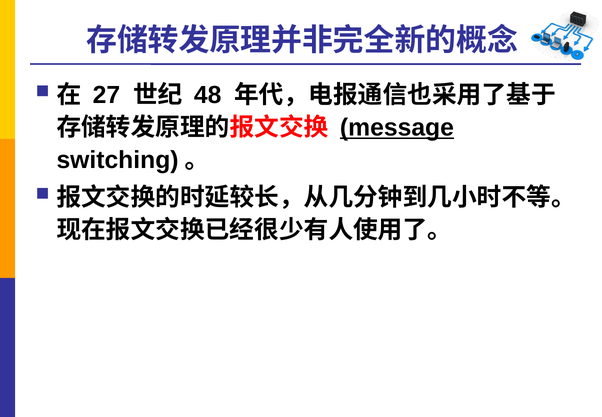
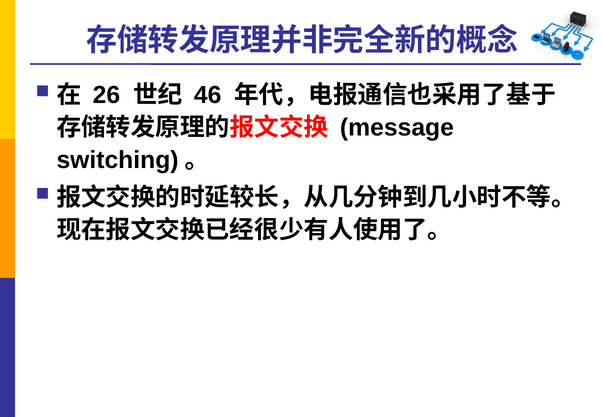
27: 27 -> 26 (106, 95)
48: 48 -> 46 (208, 95)
message underline: present -> none (397, 128)
